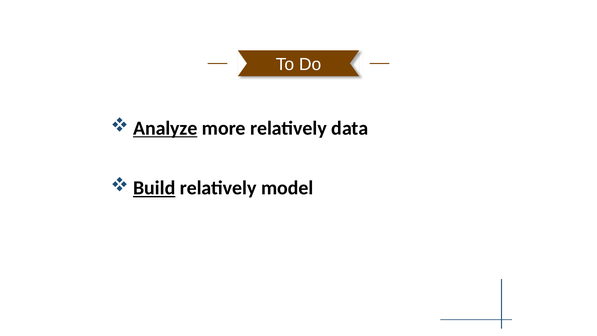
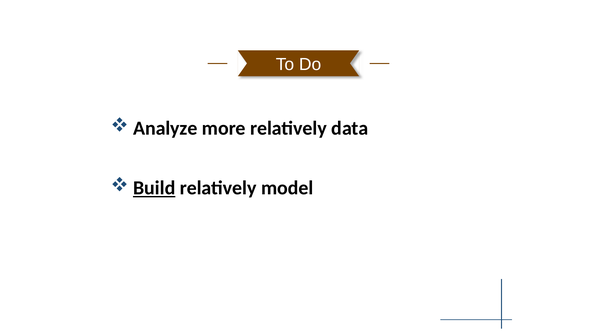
Analyze underline: present -> none (165, 128)
